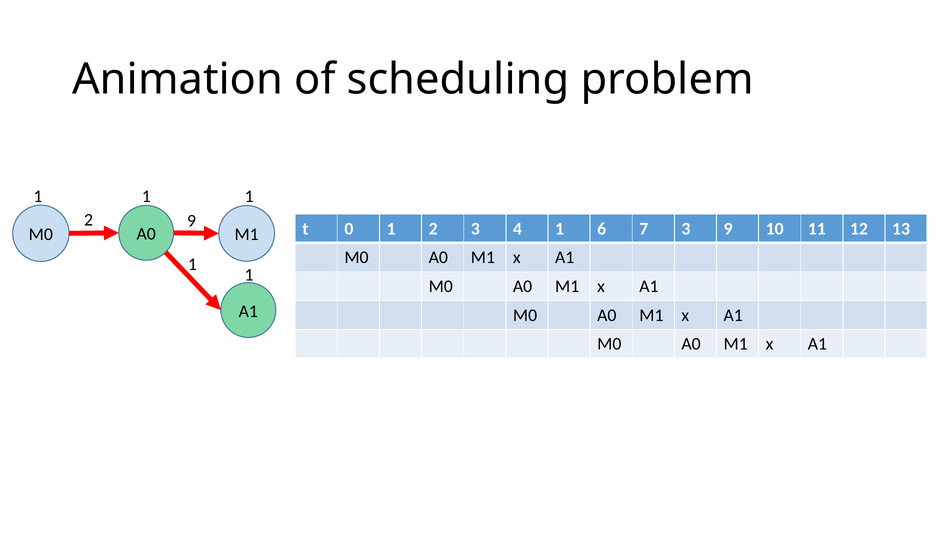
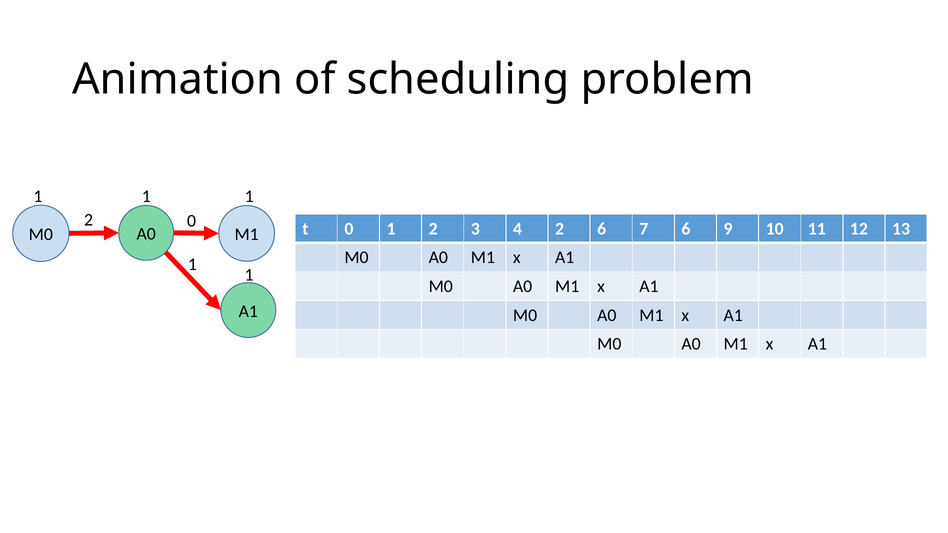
2 9: 9 -> 0 (192, 221)
4 1: 1 -> 2 (560, 229)
7 3: 3 -> 6 (686, 229)
